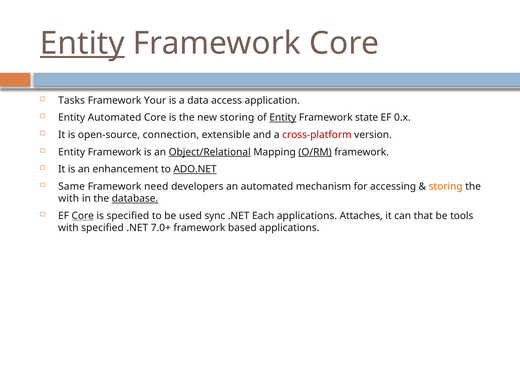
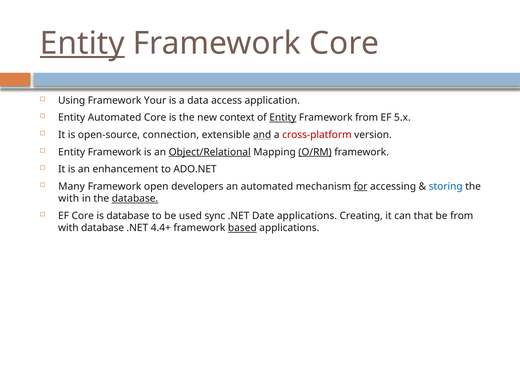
Tasks: Tasks -> Using (72, 100)
new storing: storing -> context (237, 118)
Framework state: state -> from (367, 118)
0.x: 0.x -> 5.x (402, 118)
and underline: none -> present (262, 135)
ADO.NET underline: present -> none (195, 169)
Same: Same -> Many (72, 186)
need: need -> open (156, 186)
for underline: none -> present (361, 186)
storing colour: orange -> blue (446, 186)
Core underline: present -> none (83, 216)
is specified: specified -> database (128, 216)
Each: Each -> Date (263, 216)
Attaches: Attaches -> Creating (361, 216)
be tools: tools -> from (462, 216)
with specified: specified -> database (103, 228)
7.0+: 7.0+ -> 4.4+ (161, 228)
based underline: none -> present (242, 228)
